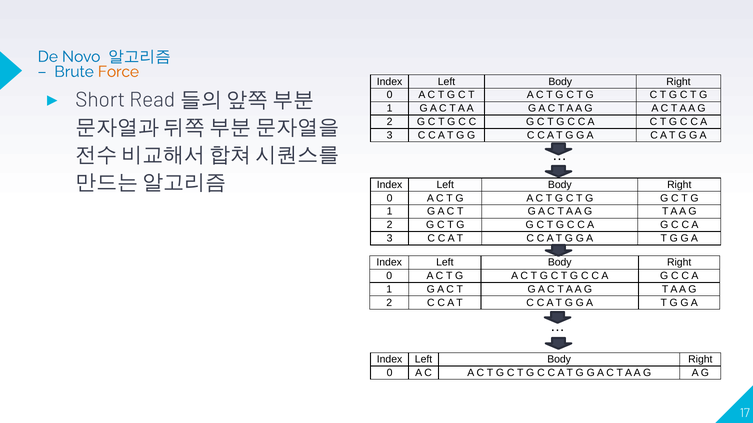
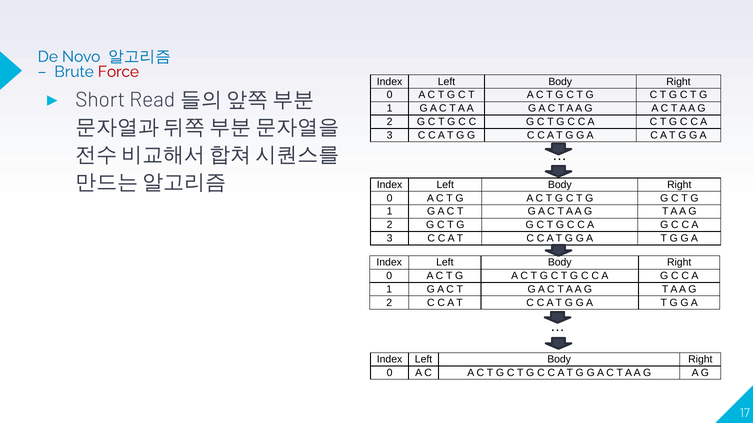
Force colour: orange -> red (118, 72)
